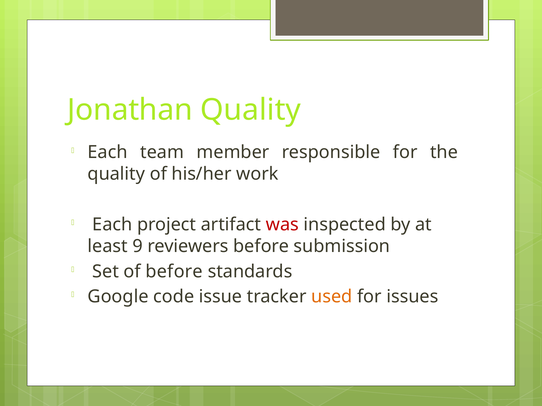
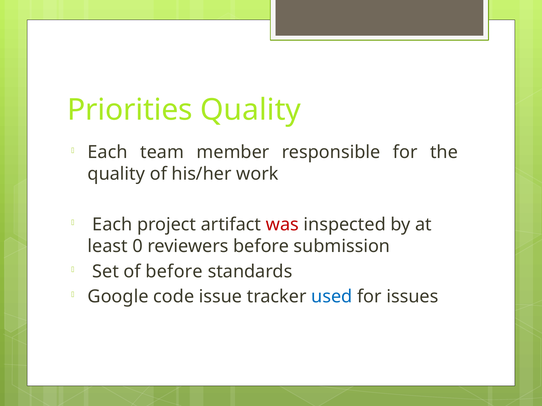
Jonathan: Jonathan -> Priorities (130, 110)
9: 9 -> 0 (138, 246)
used colour: orange -> blue (332, 297)
